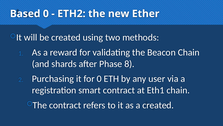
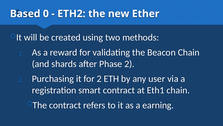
Phase 8: 8 -> 2 (129, 64)
for 0: 0 -> 2 (99, 78)
a created: created -> earning (158, 105)
